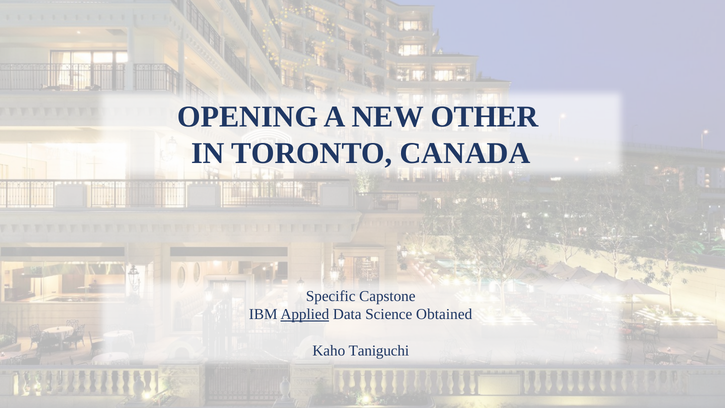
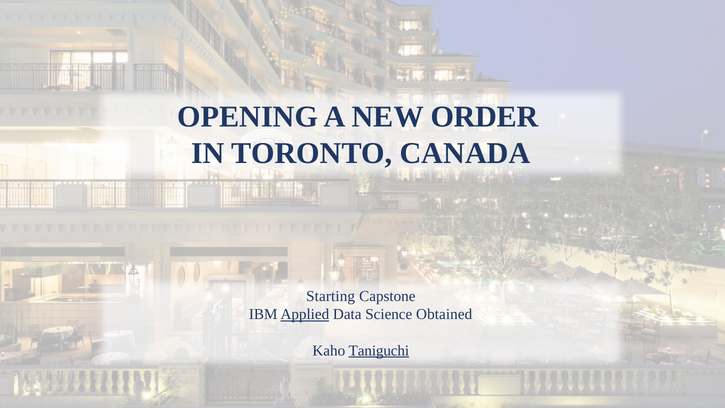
OTHER: OTHER -> ORDER (485, 117)
Specific: Specific -> Starting (331, 296)
Taniguchi underline: none -> present (379, 350)
